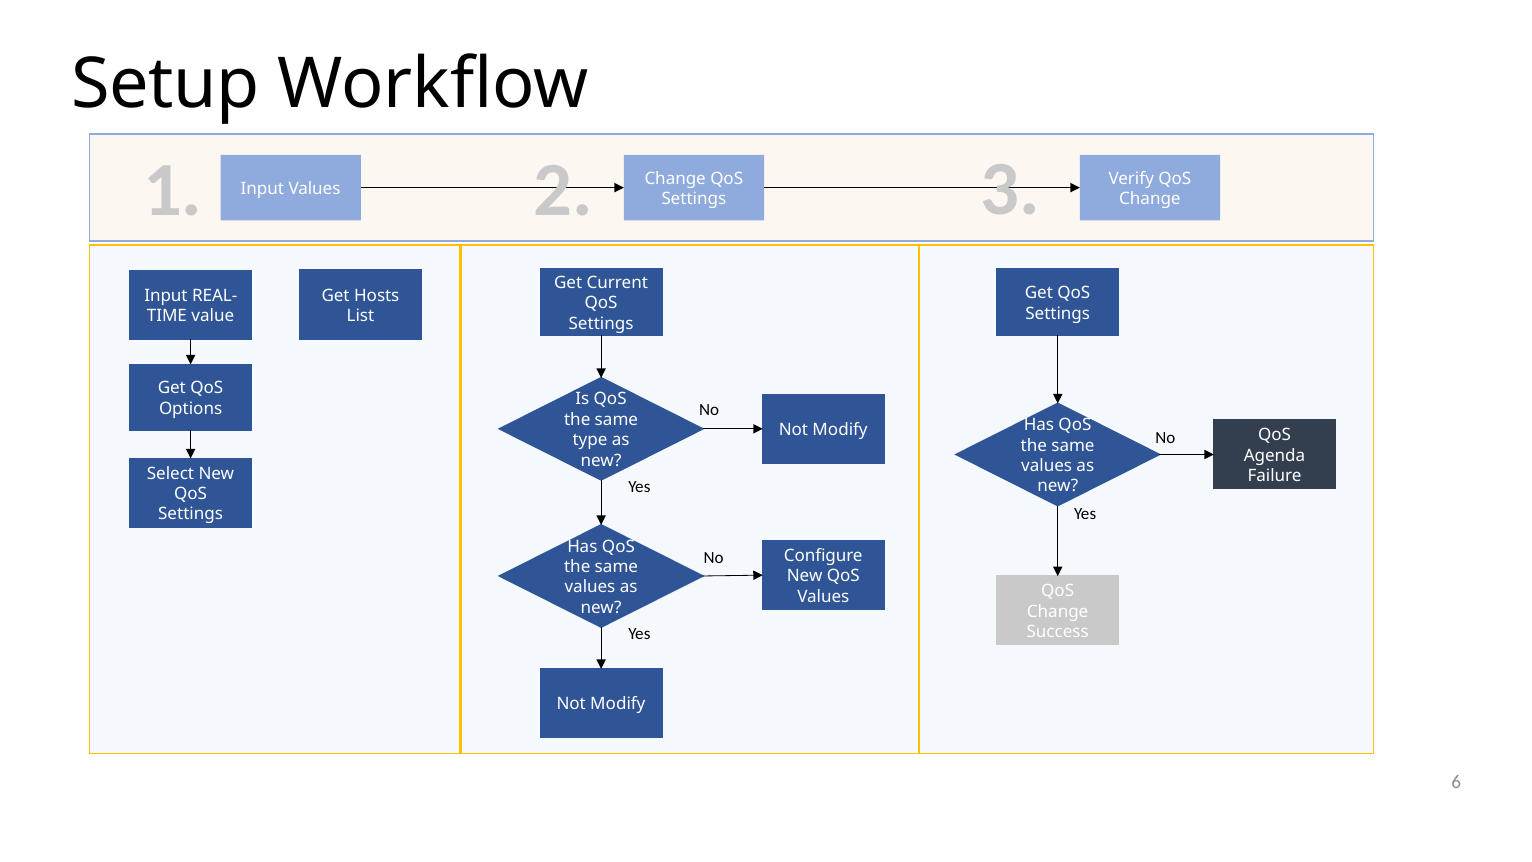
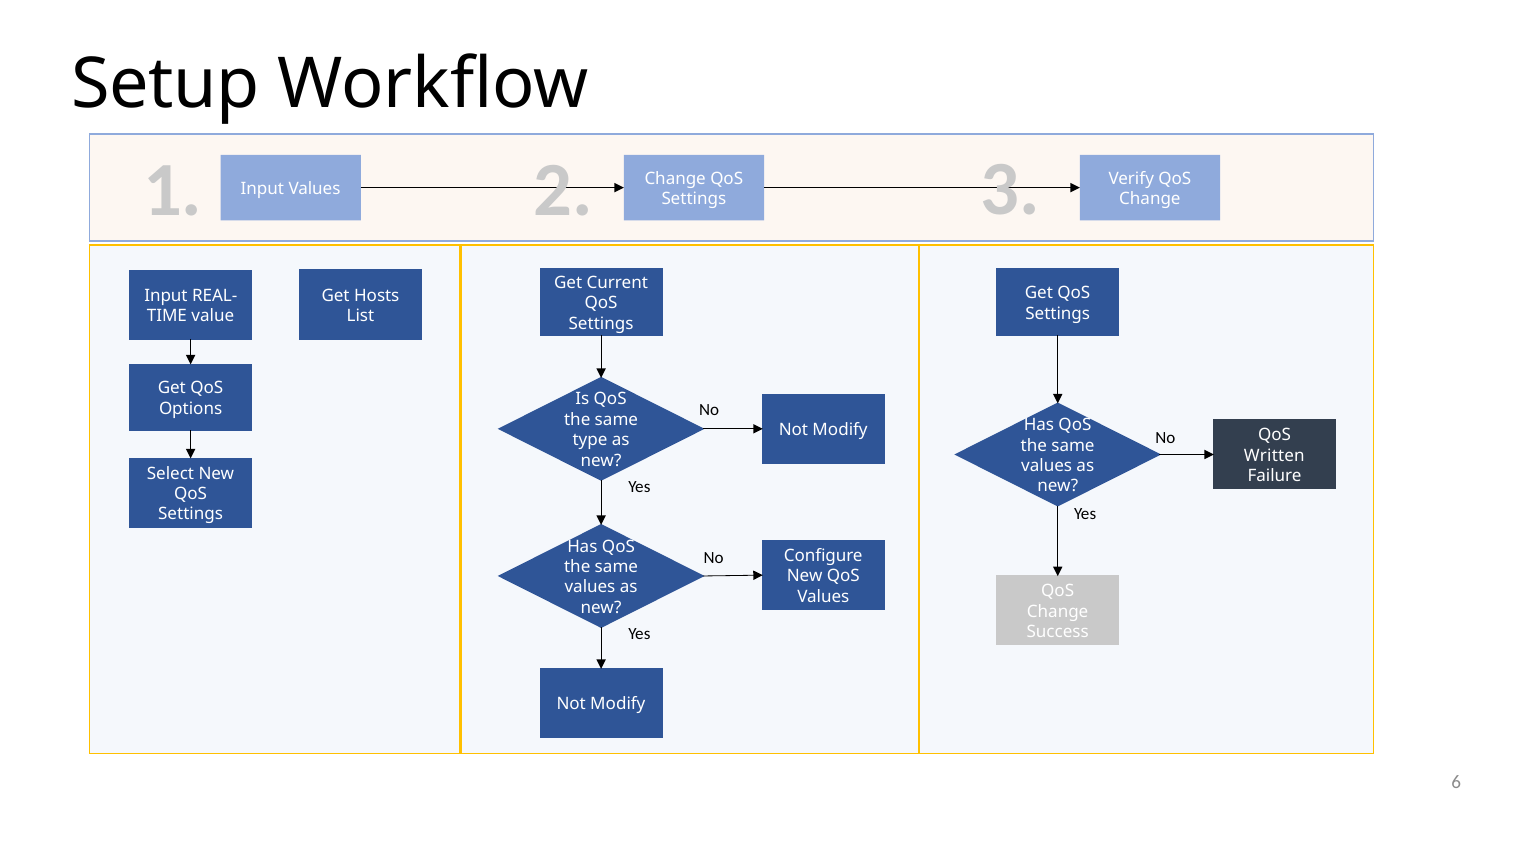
Agenda: Agenda -> Written (1274, 456)
